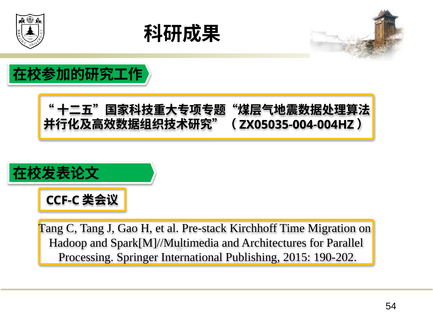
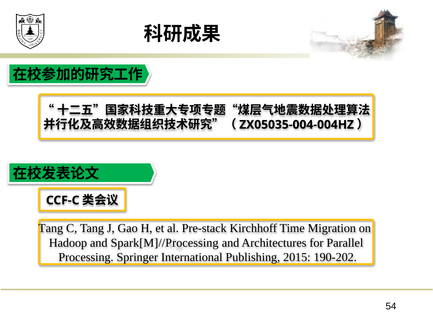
Spark[M]//Multimedia: Spark[M]//Multimedia -> Spark[M]//Processing (165, 243)
